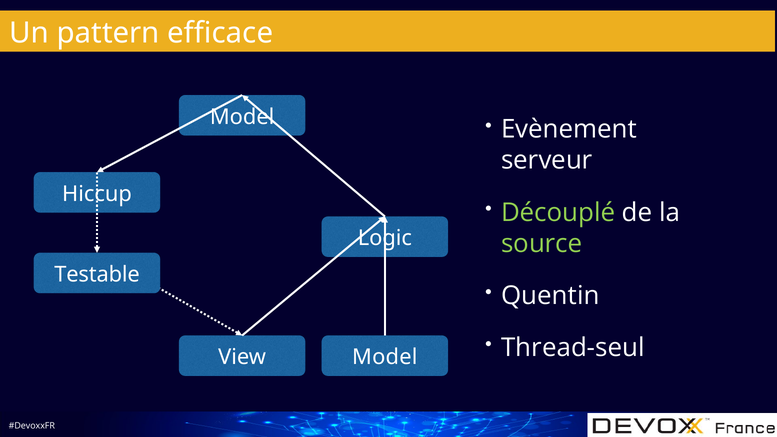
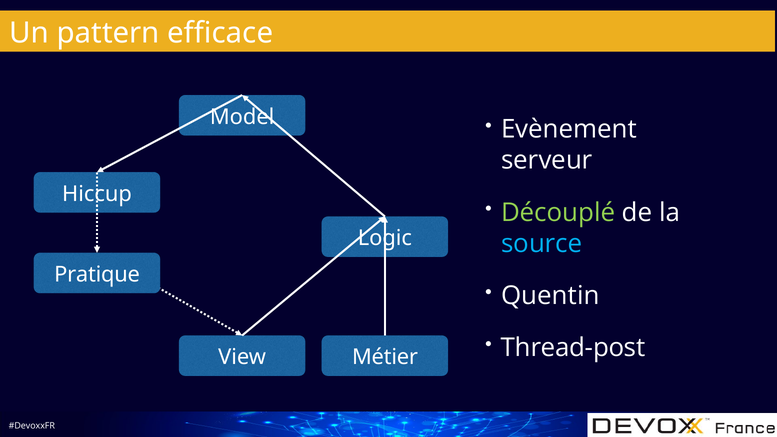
source colour: light green -> light blue (542, 244)
Testable: Testable -> Pratique (97, 275)
Thread-seul: Thread-seul -> Thread-post (573, 348)
Model: Model -> Métier (385, 357)
